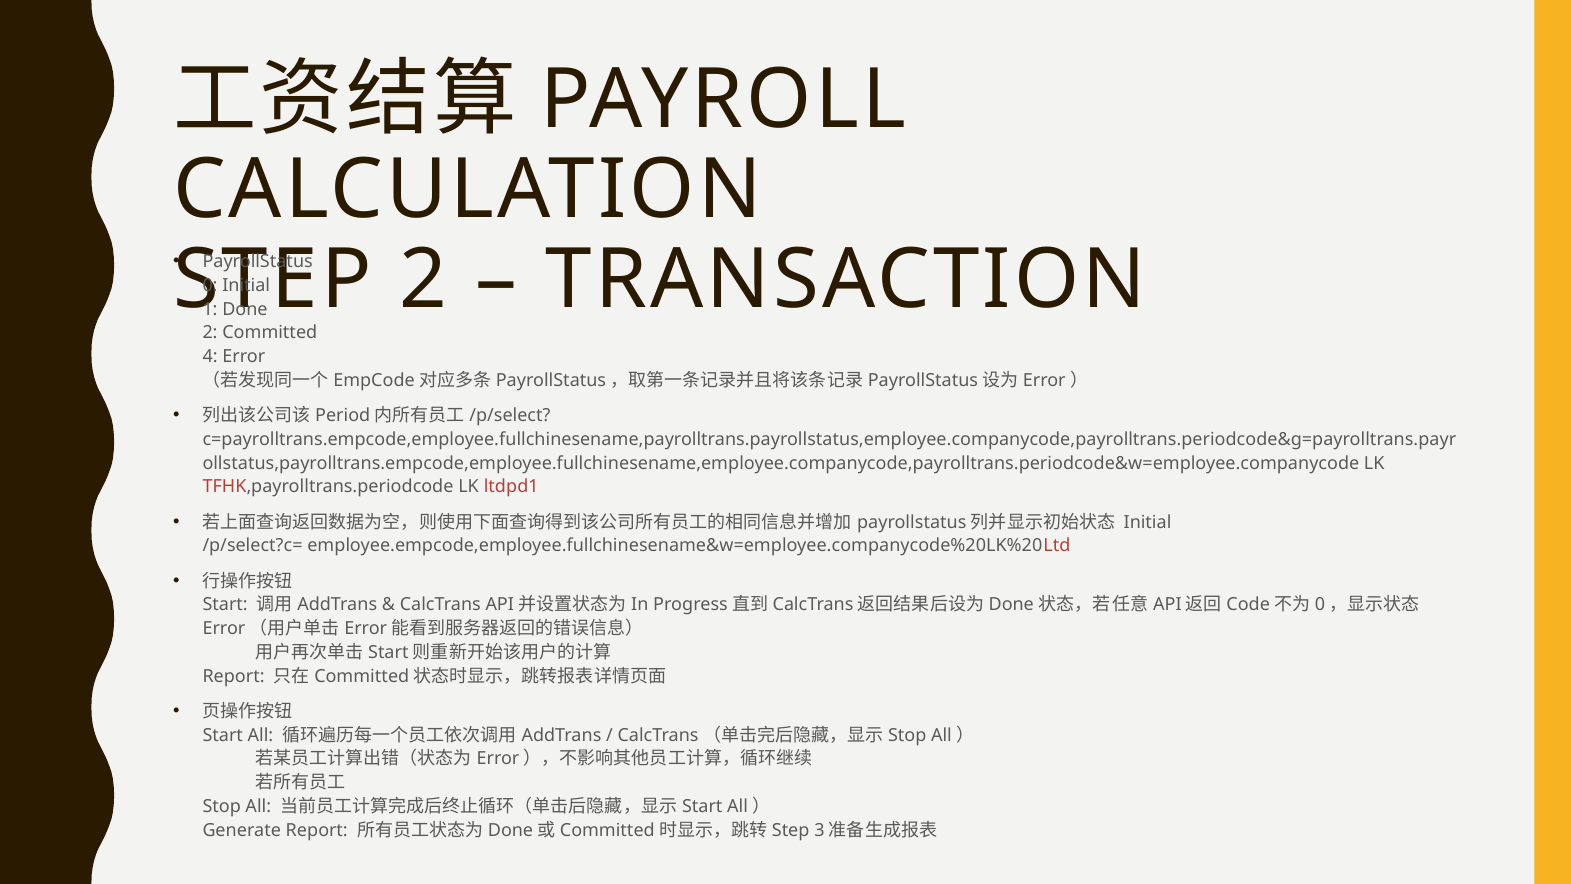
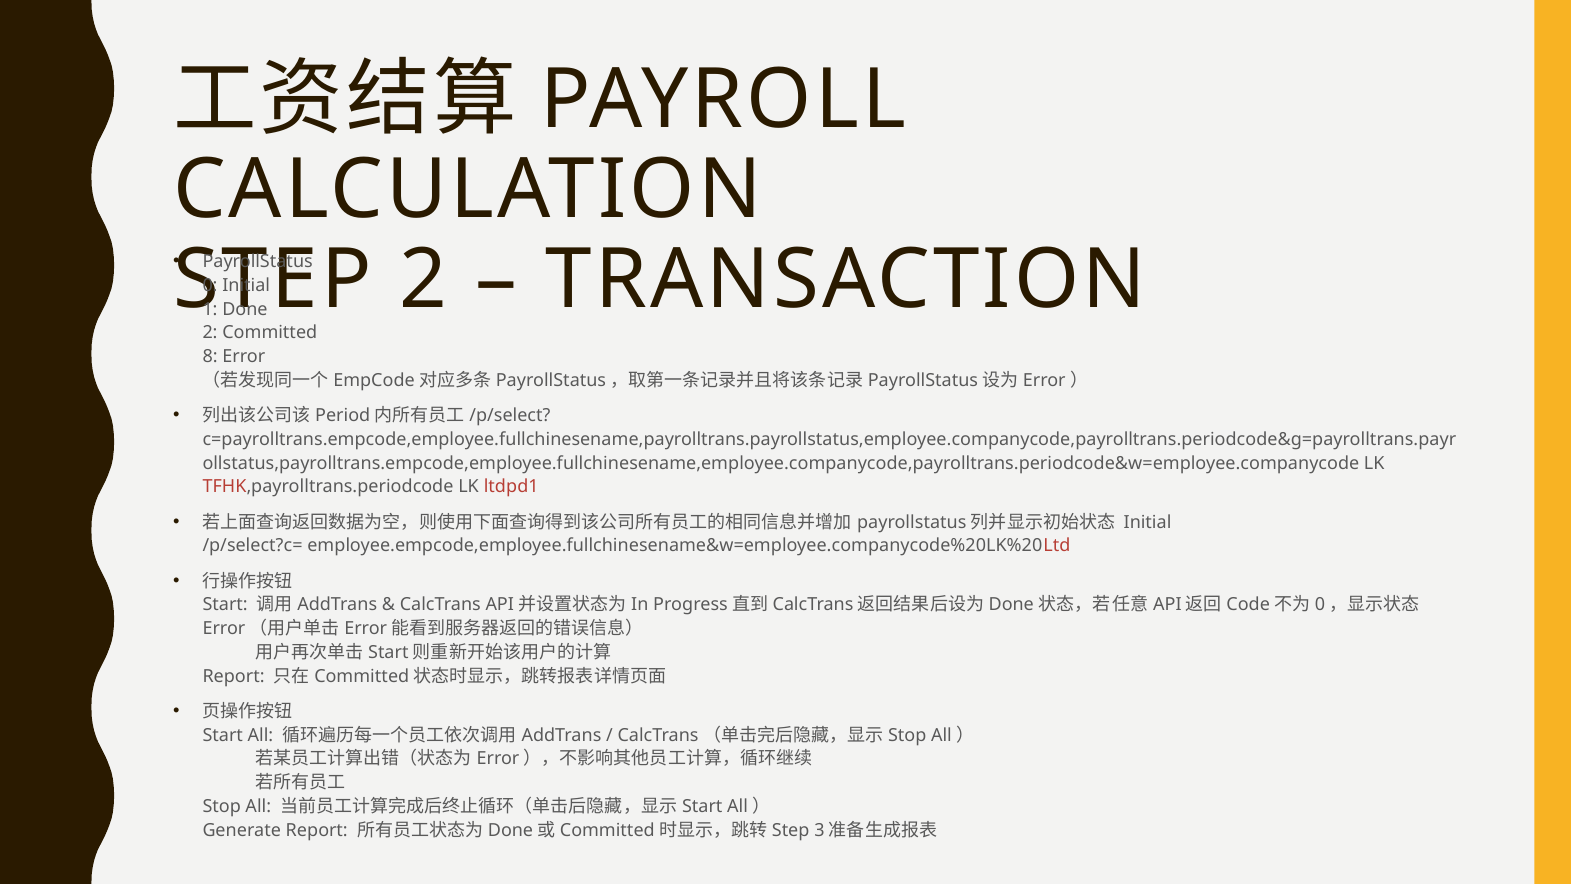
4: 4 -> 8 (210, 357)
